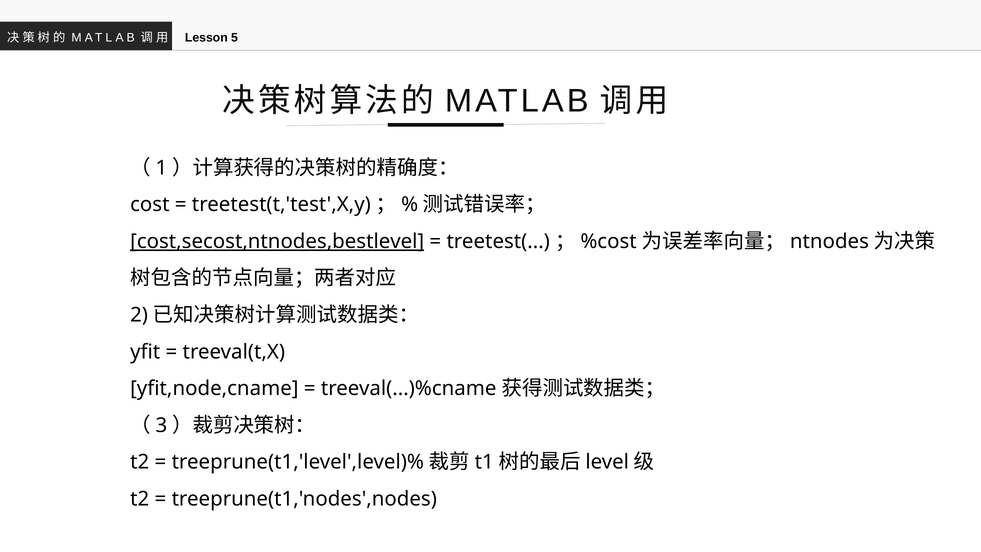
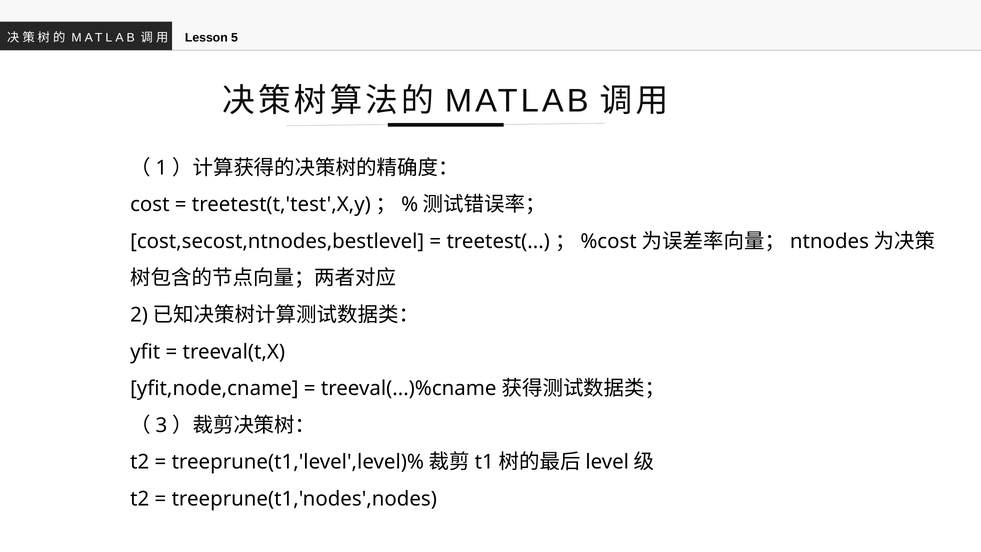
cost,secost,ntnodes,bestlevel underline: present -> none (277, 241)
